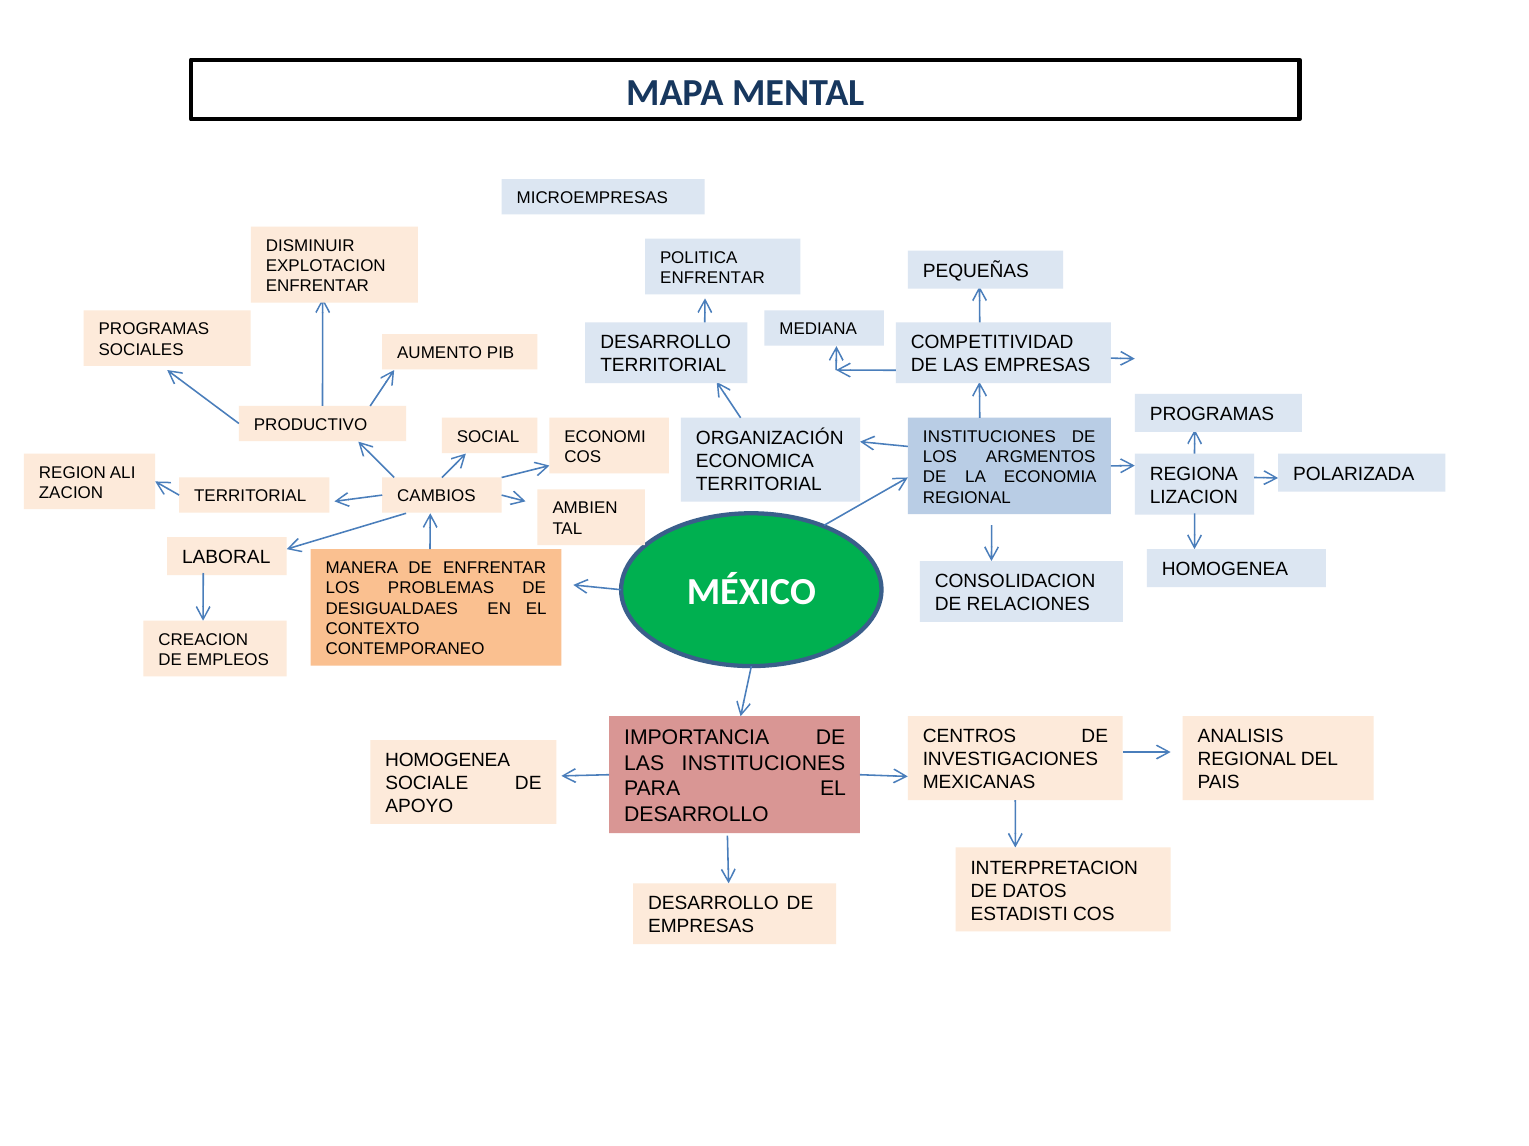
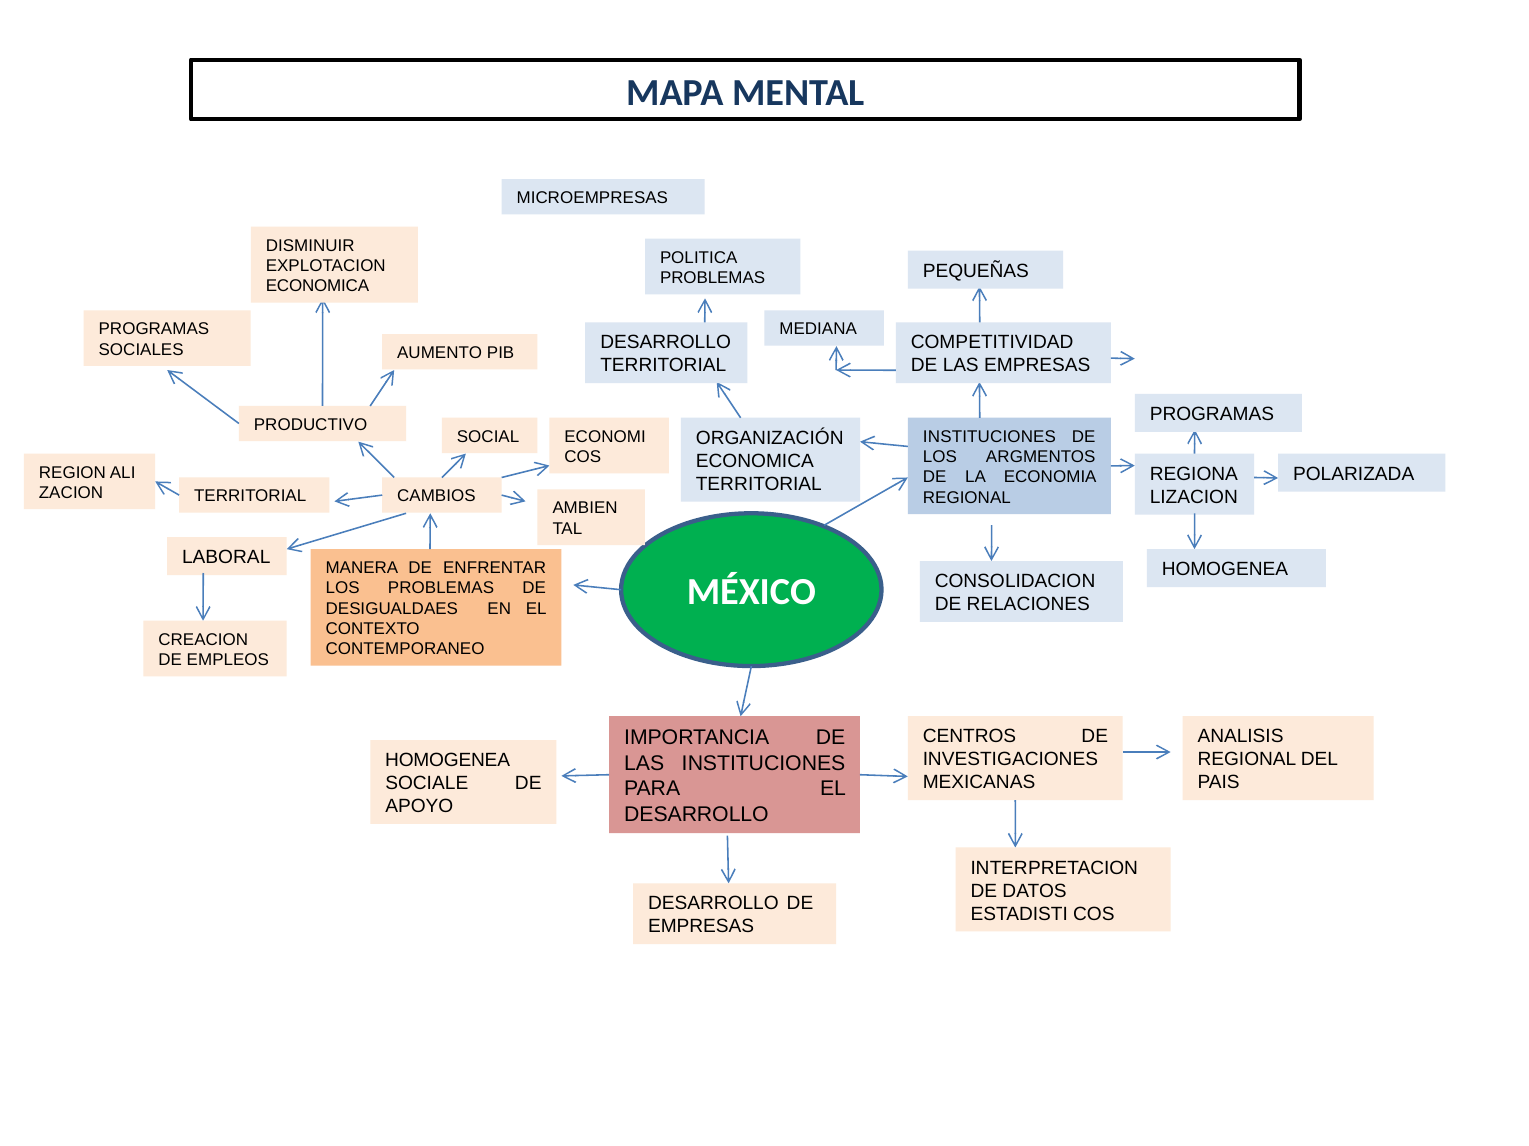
ENFRENTAR: ENFRENTAR -> PROBLEMAS (713, 278)
ENFRENTAR: ENFRENTAR -> ECONOMICA (317, 286)
